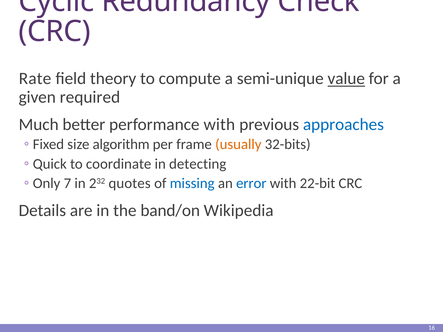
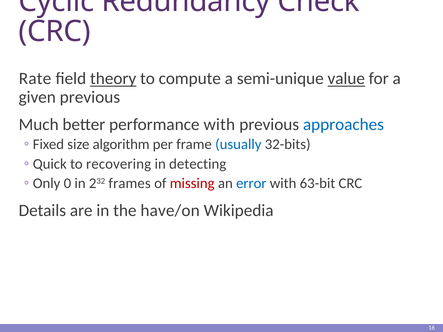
theory underline: none -> present (113, 79)
given required: required -> previous (90, 97)
usually colour: orange -> blue (238, 144)
coordinate: coordinate -> recovering (119, 164)
7: 7 -> 0 (67, 184)
quotes: quotes -> frames (130, 184)
missing colour: blue -> red (192, 184)
22-bit: 22-bit -> 63-bit (317, 184)
band/on: band/on -> have/on (170, 211)
